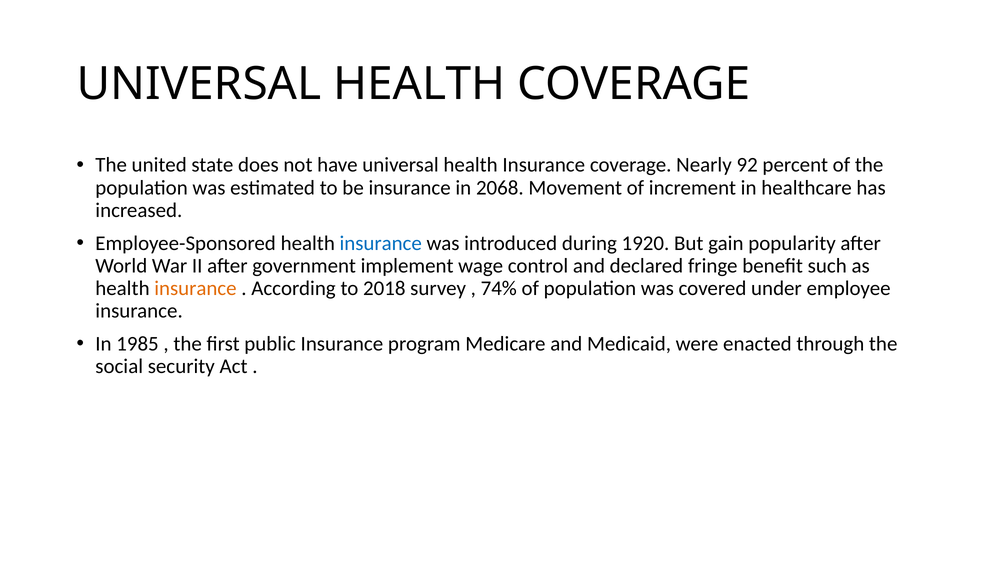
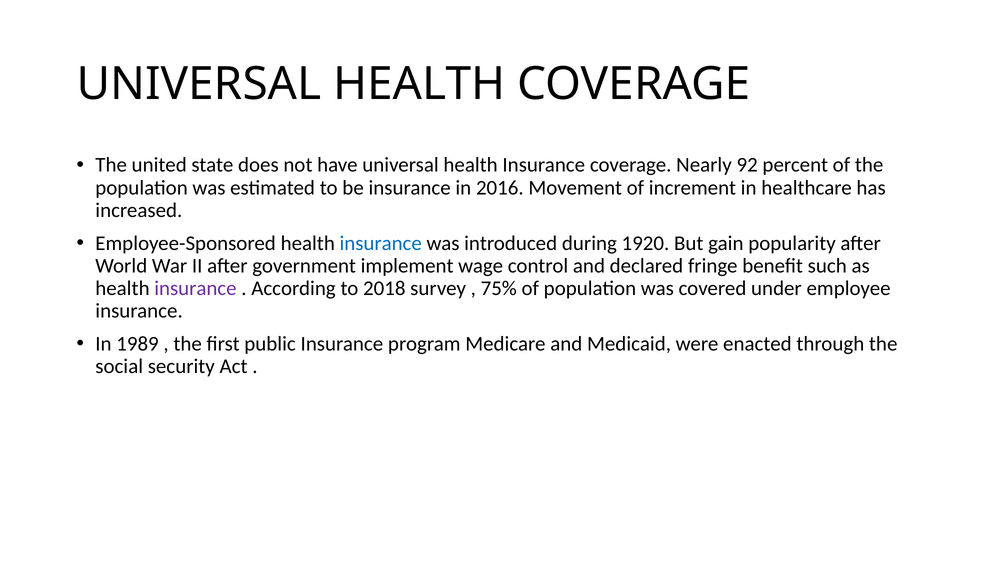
2068: 2068 -> 2016 (500, 188)
insurance colour: orange -> purple (195, 289)
74%: 74% -> 75% (499, 289)
1985: 1985 -> 1989 (138, 344)
